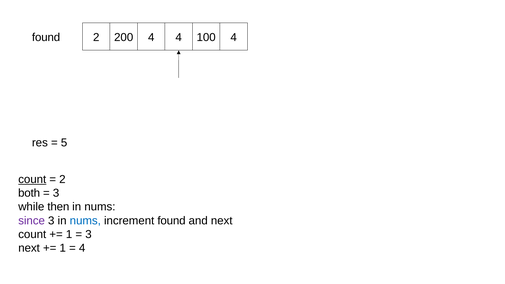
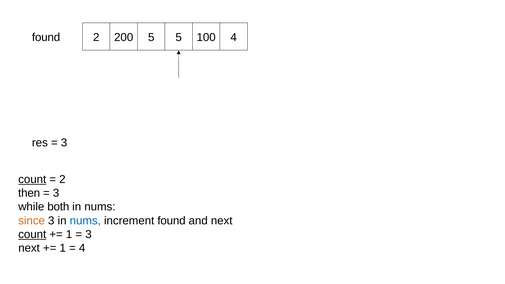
2 4: 4 -> 5 (151, 37)
200 4: 4 -> 5 (179, 37)
5: 5 -> 3 (64, 143)
both: both -> then (29, 193)
then: then -> both (58, 207)
since colour: purple -> orange (32, 221)
count underline: none -> present (32, 234)
